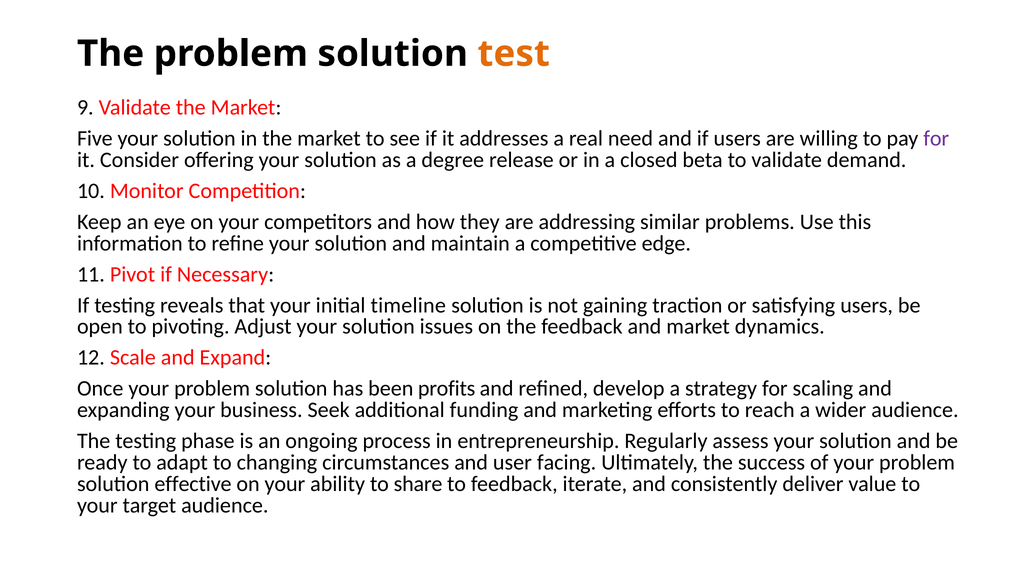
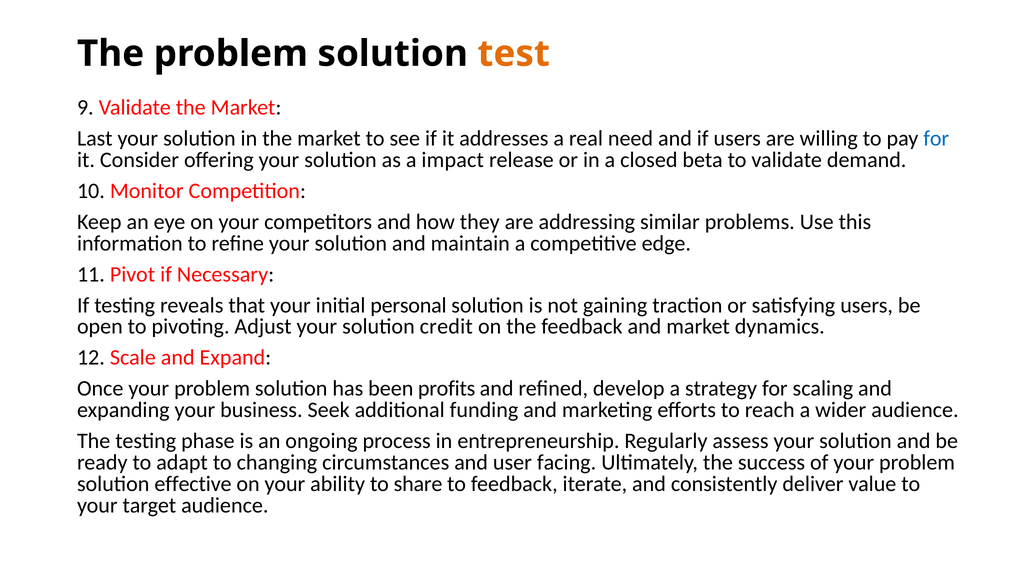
Five: Five -> Last (95, 139)
for colour: purple -> blue (936, 139)
degree: degree -> impact (453, 160)
timeline: timeline -> personal (408, 305)
issues: issues -> credit (446, 327)
